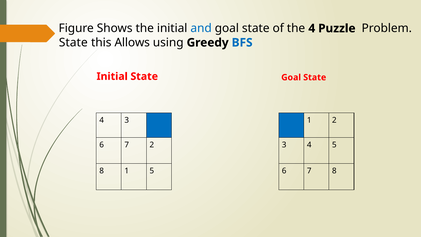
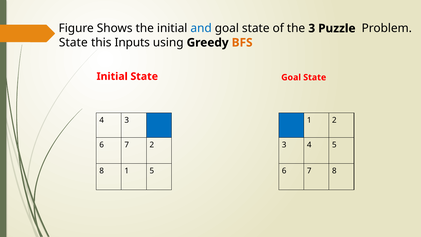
the 4: 4 -> 3 (312, 28)
Allows: Allows -> Inputs (132, 43)
BFS colour: blue -> orange (242, 43)
